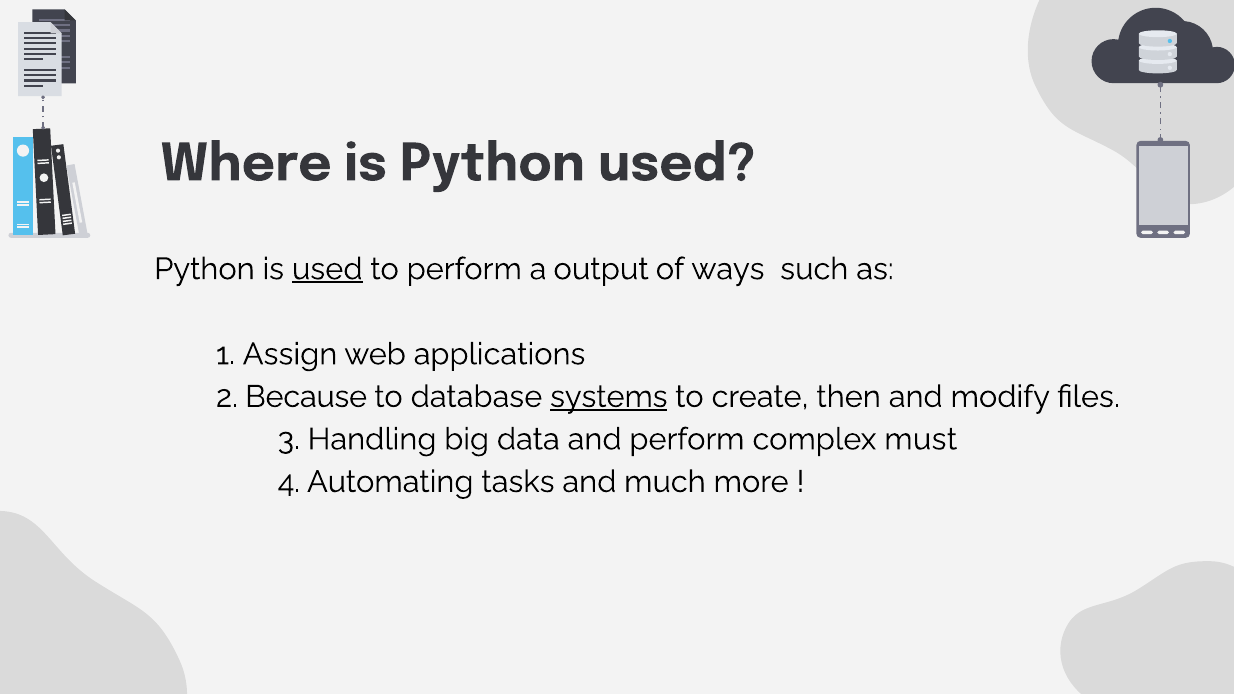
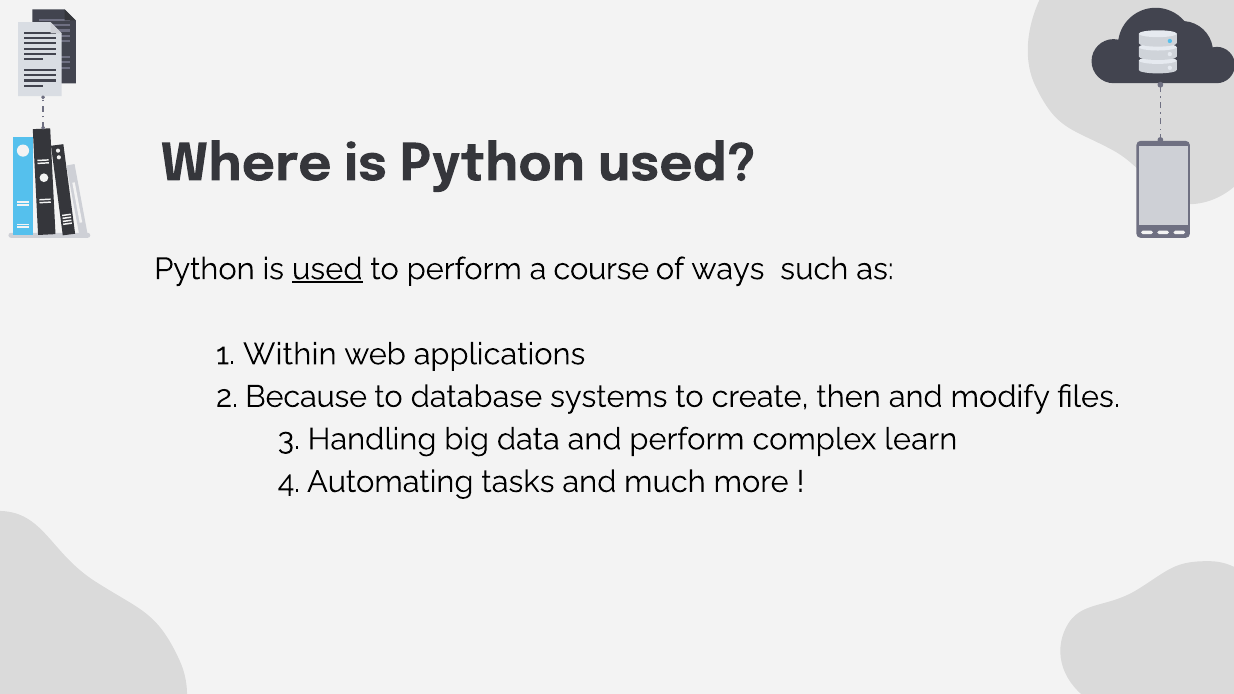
output: output -> course (601, 269)
Assign: Assign -> Within (290, 354)
systems underline: present -> none (609, 397)
must: must -> learn (921, 439)
